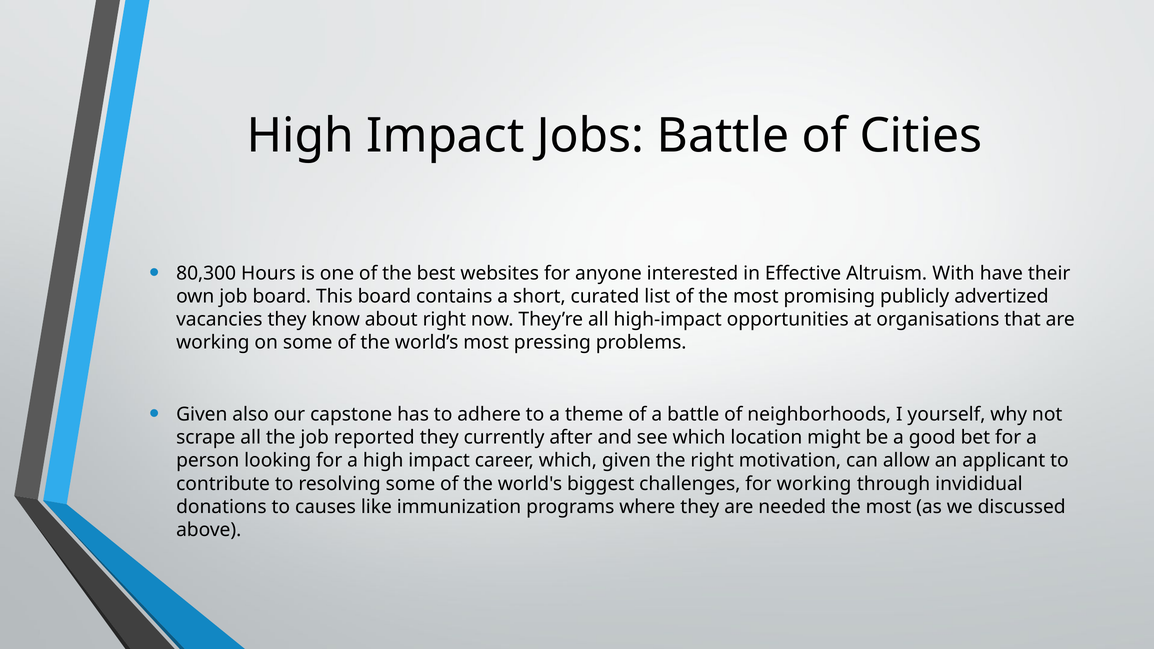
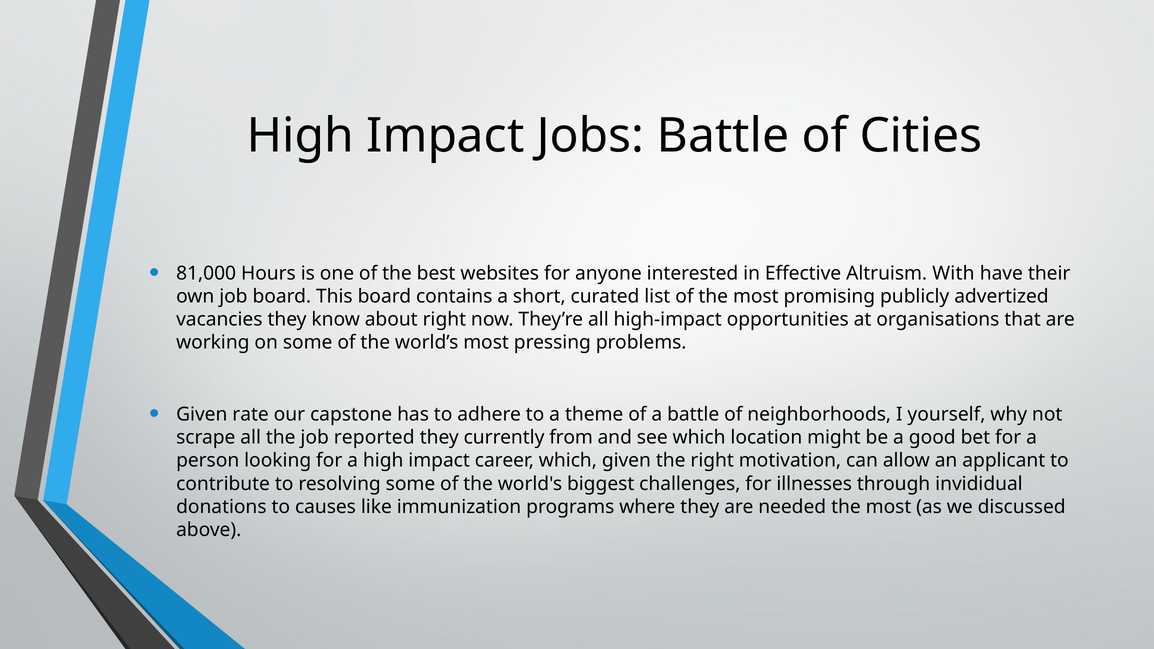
80,300: 80,300 -> 81,000 (206, 273)
also: also -> rate (251, 415)
after: after -> from (571, 438)
for working: working -> illnesses (814, 484)
